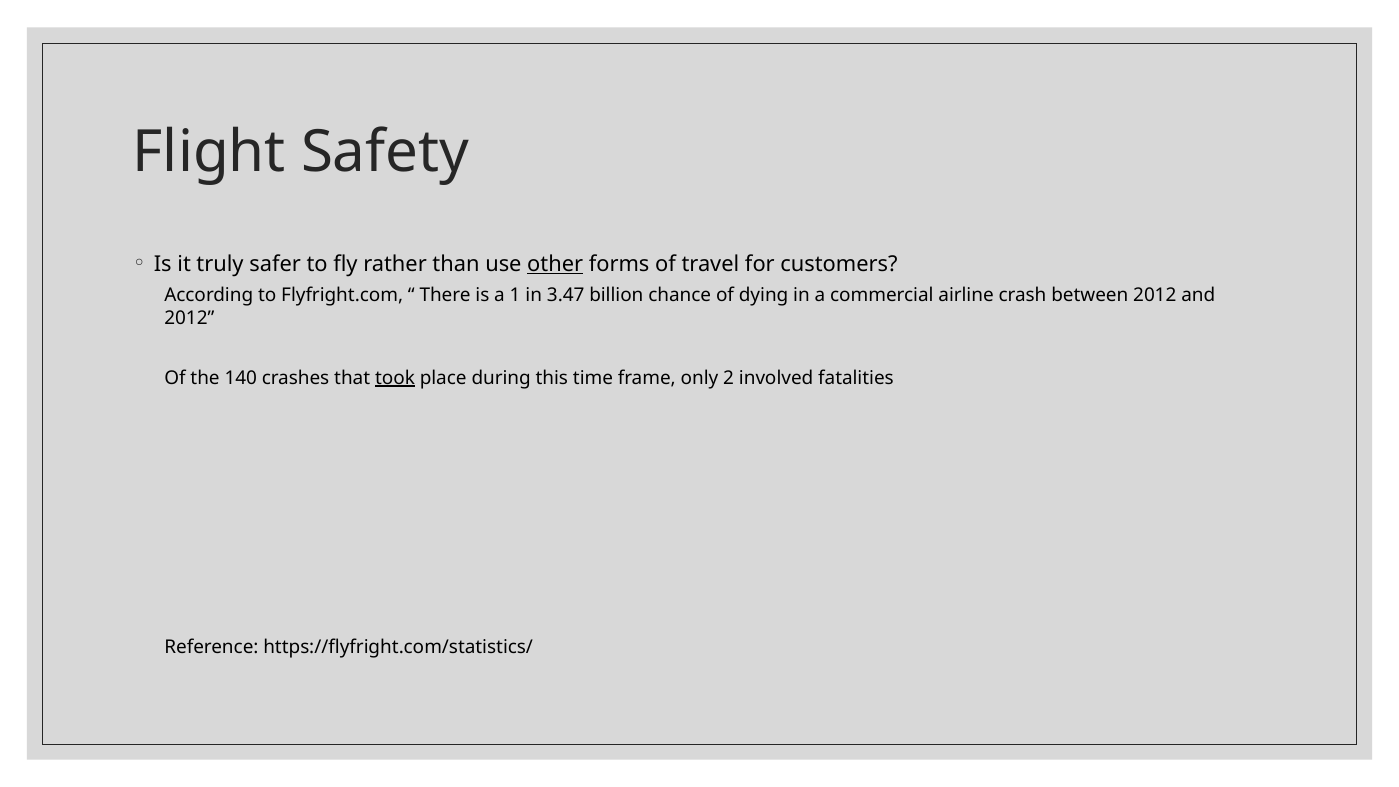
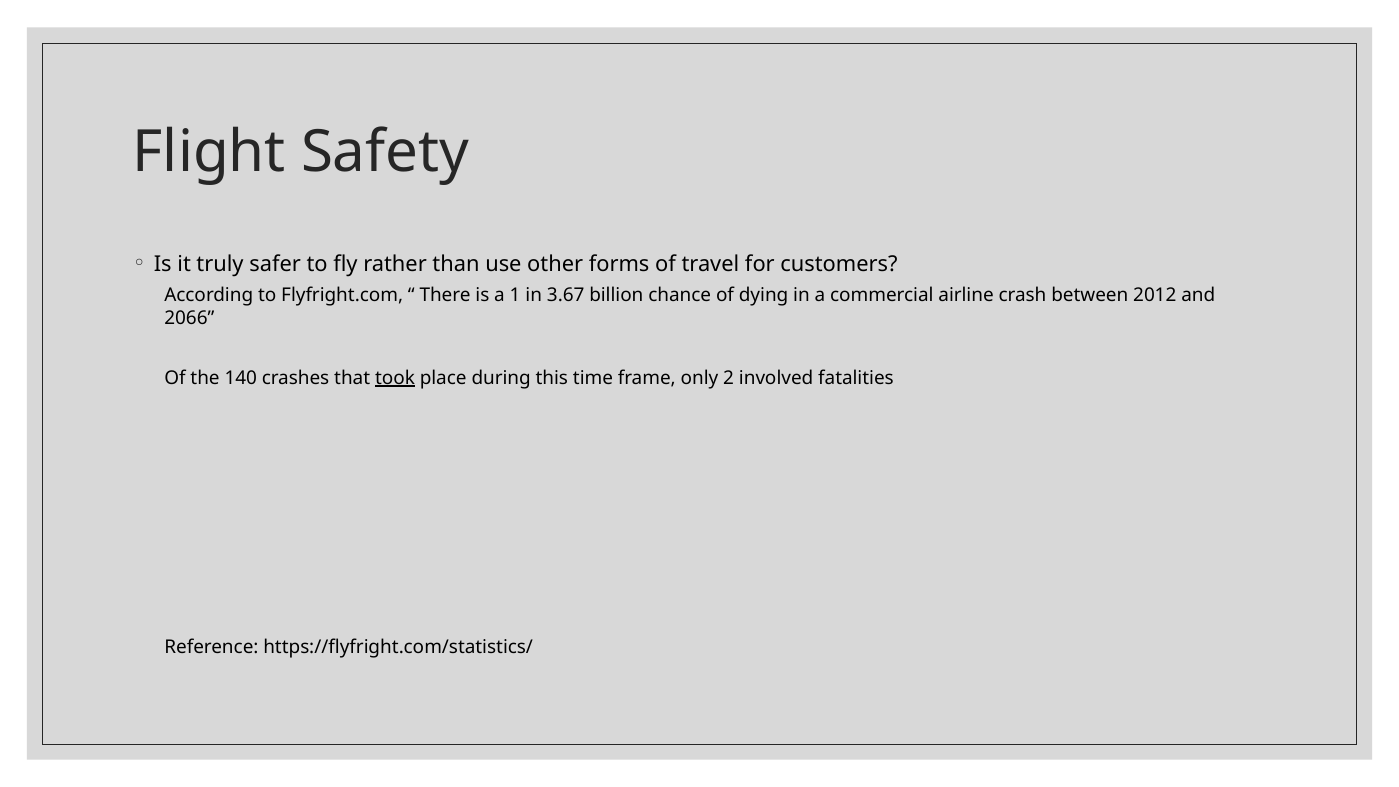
other underline: present -> none (555, 264)
3.47: 3.47 -> 3.67 (566, 295)
2012: 2012 -> 2066 (189, 318)
